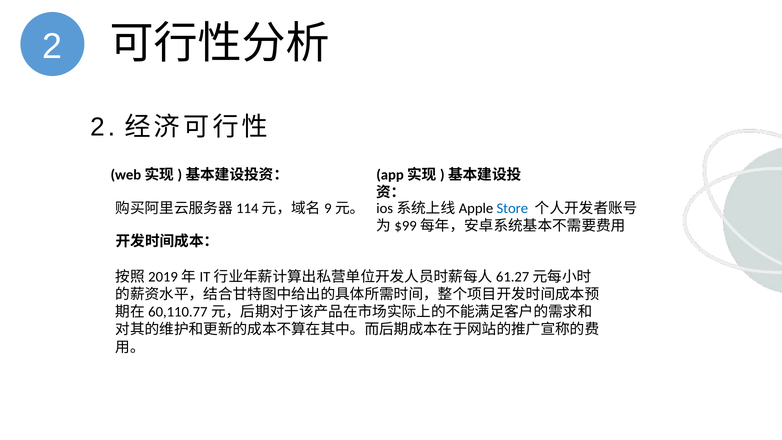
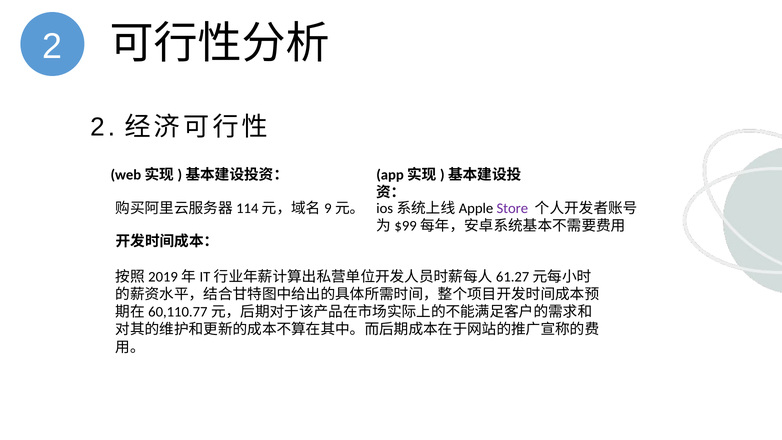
Store colour: blue -> purple (512, 208)
